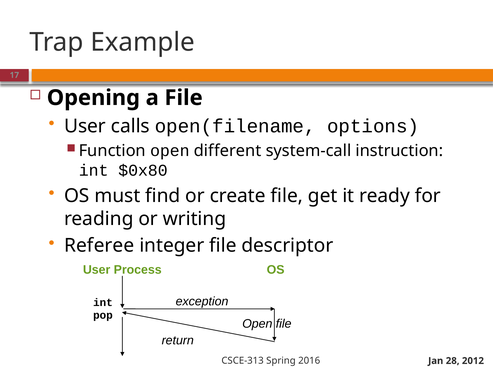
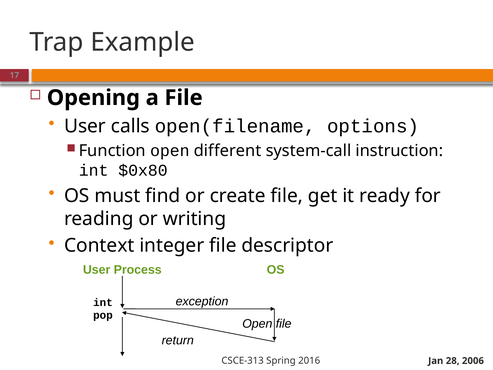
Referee: Referee -> Context (99, 245)
2012: 2012 -> 2006 (473, 361)
